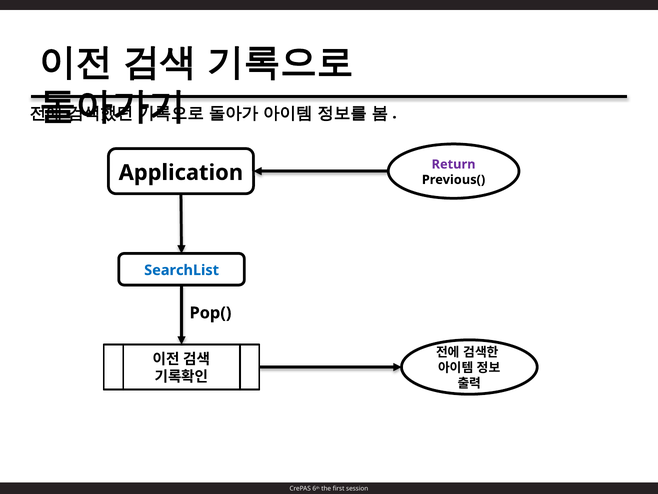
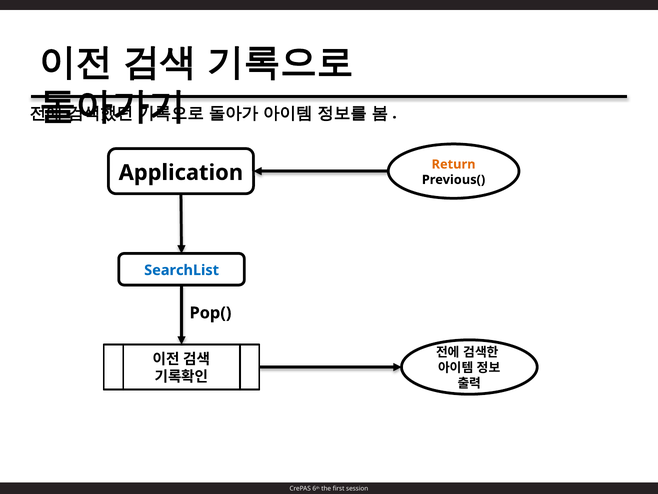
Return colour: purple -> orange (454, 164)
